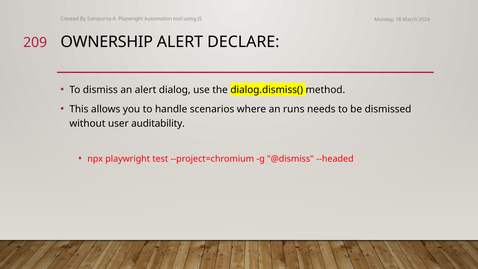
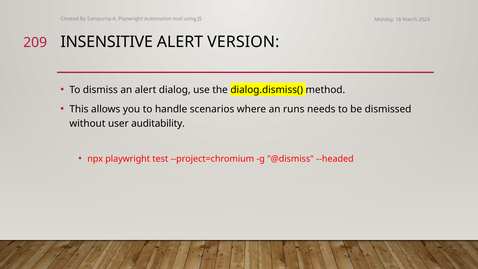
OWNERSHIP: OWNERSHIP -> INSENSITIVE (107, 42)
DECLARE: DECLARE -> VERSION (243, 42)
